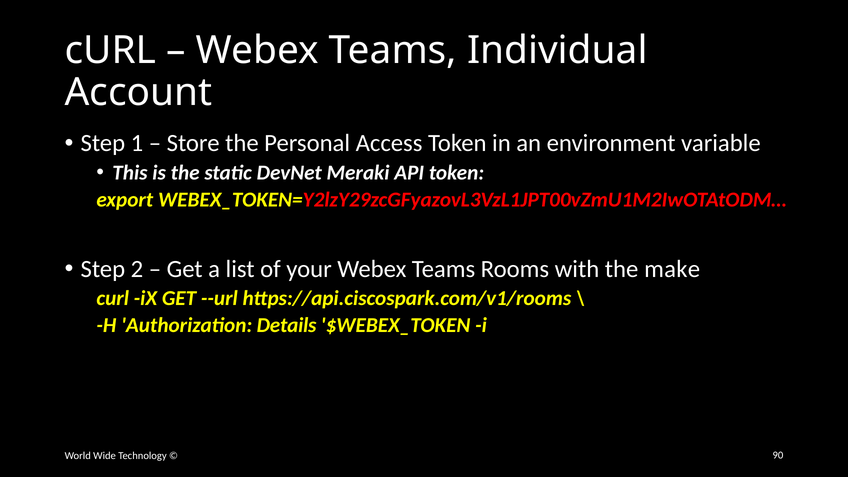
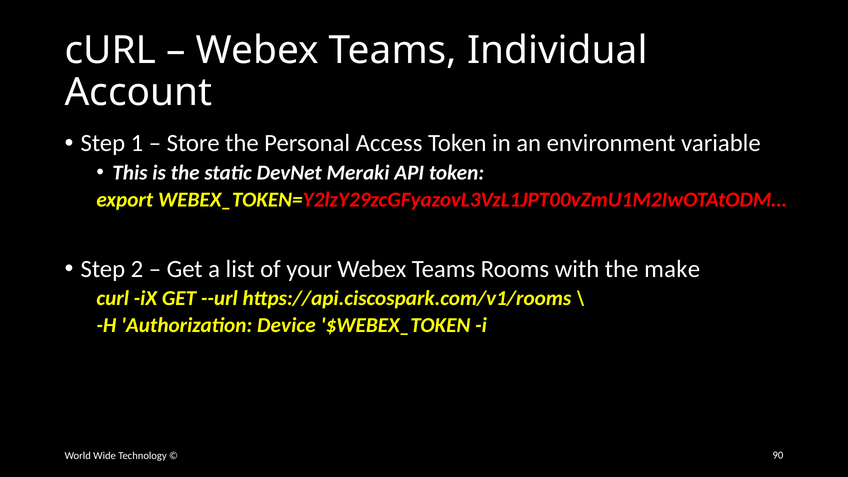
Details: Details -> Device (286, 325)
